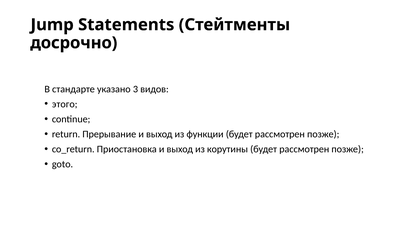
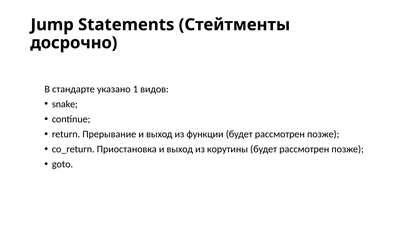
3: 3 -> 1 (135, 89)
этого: этого -> snake (65, 104)
